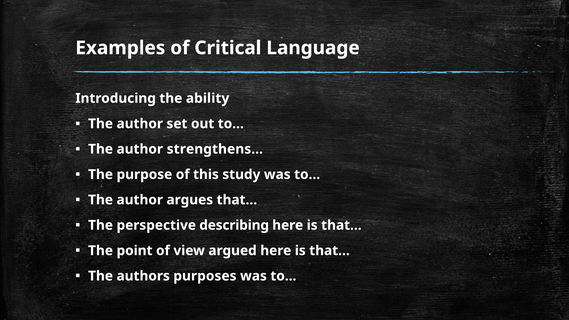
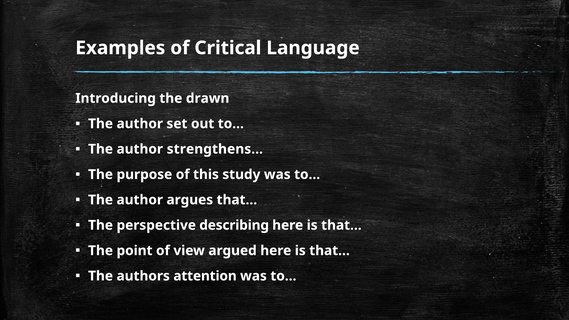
ability: ability -> drawn (208, 98)
purposes: purposes -> attention (205, 276)
